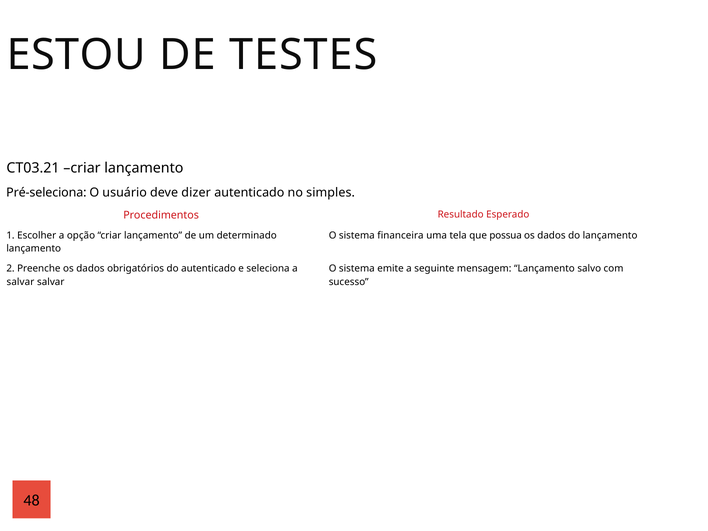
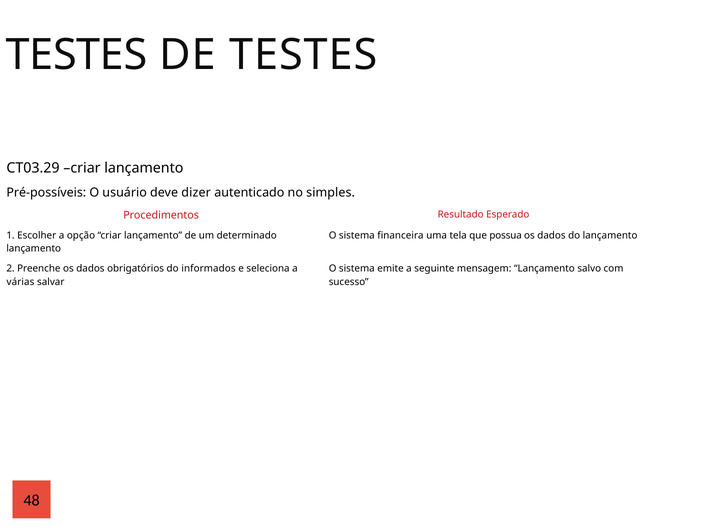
ESTOU: ESTOU -> TESTES (77, 55)
CT03.21: CT03.21 -> CT03.29 (33, 168)
Pré-seleciona: Pré-seleciona -> Pré-possíveis (46, 193)
do autenticado: autenticado -> informados (208, 268)
salvar: salvar -> várias (20, 282)
